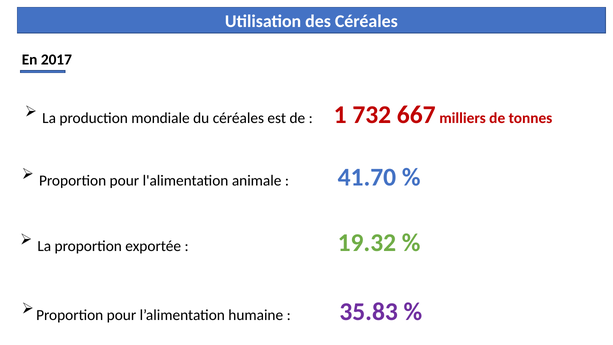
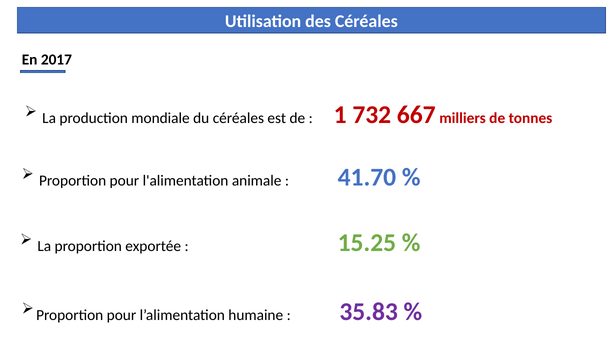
19.32: 19.32 -> 15.25 (367, 243)
